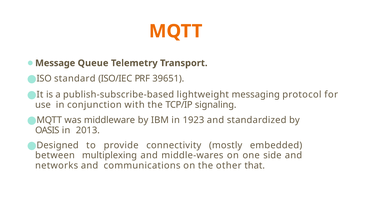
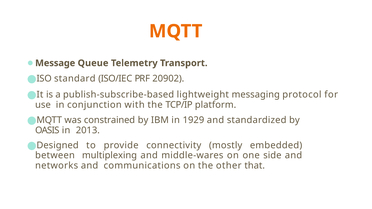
39651: 39651 -> 20902 (168, 79)
signaling: signaling -> platform (216, 105)
middleware: middleware -> constrained (109, 120)
1923: 1923 -> 1929 (193, 120)
